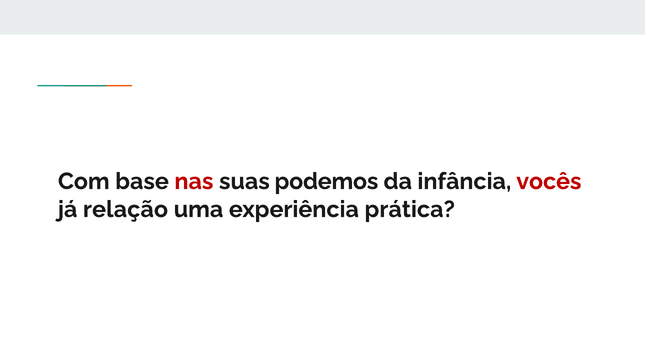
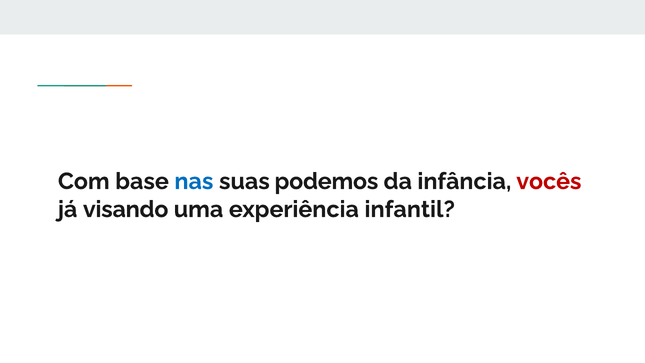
nas colour: red -> blue (194, 181)
relação: relação -> visando (126, 209)
prática: prática -> infantil (410, 209)
